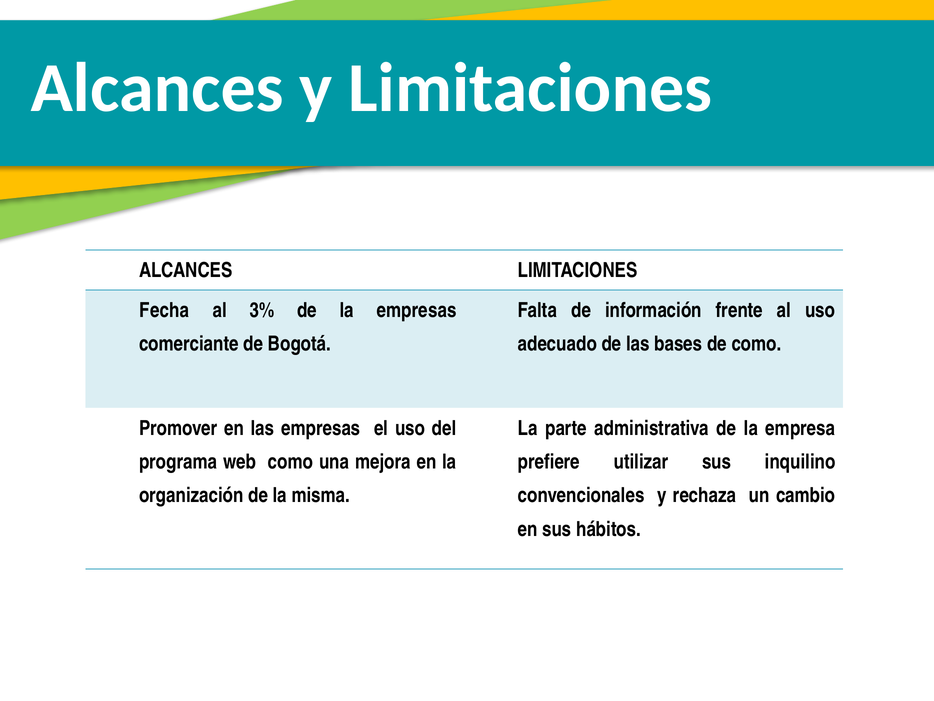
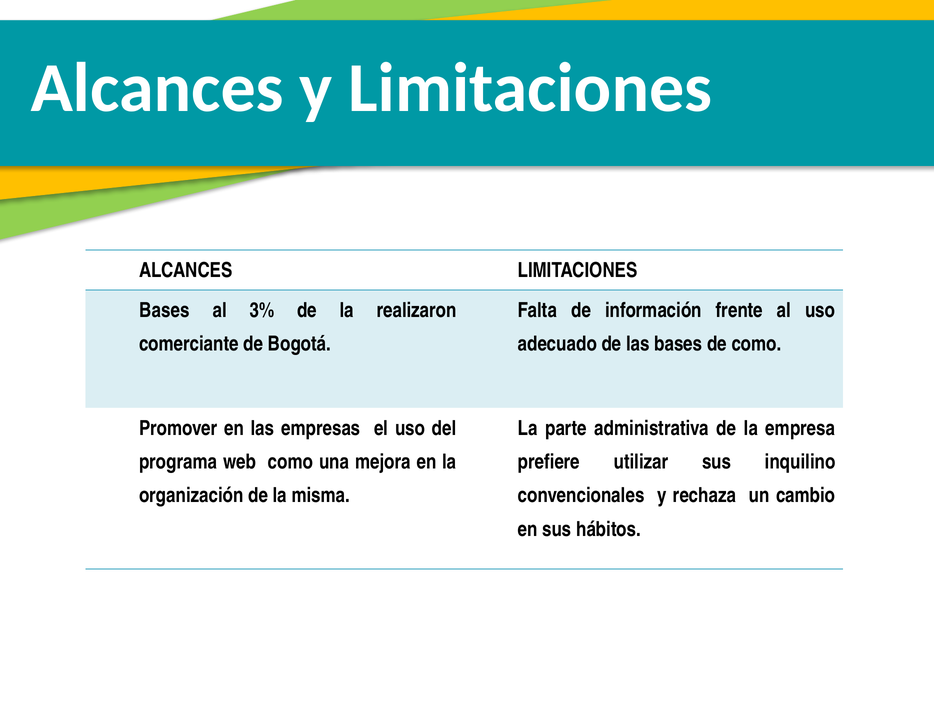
Fecha: Fecha -> Bases (164, 310)
la empresas: empresas -> realizaron (417, 310)
